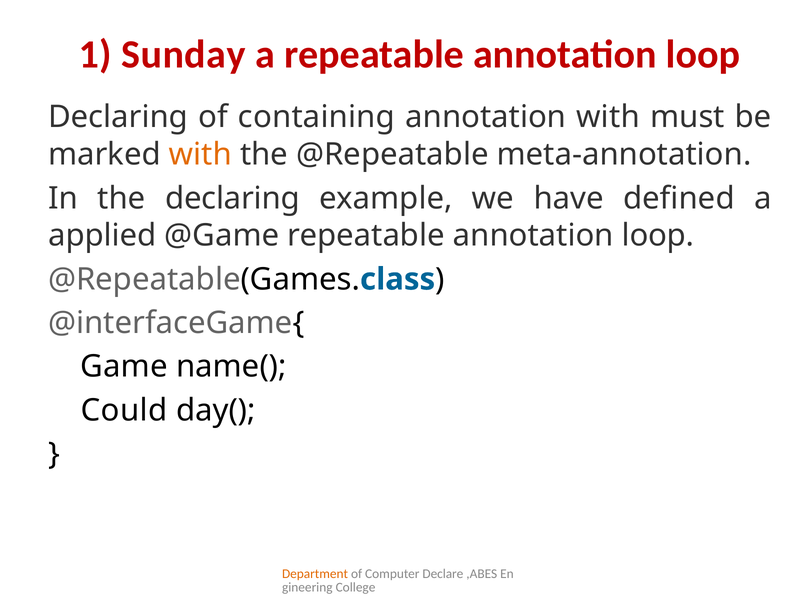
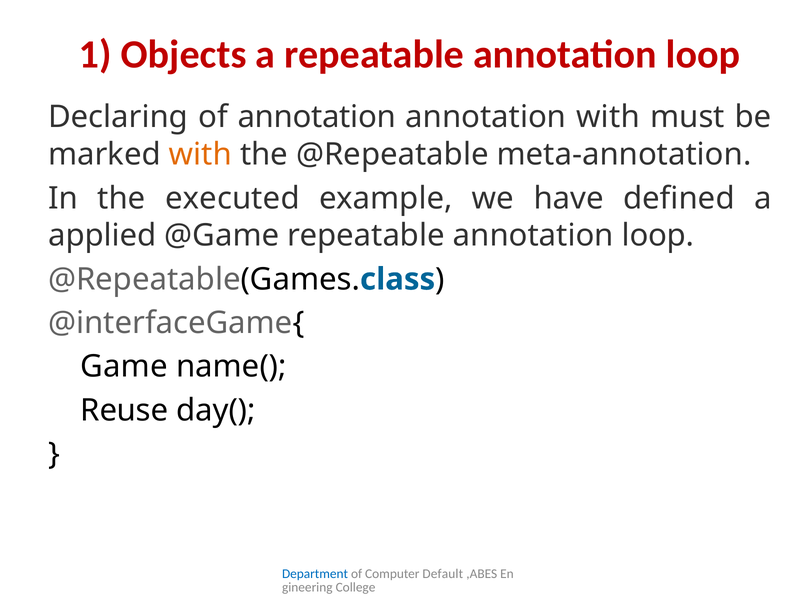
Sunday: Sunday -> Objects (184, 55)
of containing: containing -> annotation (317, 117)
the declaring: declaring -> executed (232, 198)
Could: Could -> Reuse (124, 411)
Department colour: orange -> blue (315, 574)
Declare: Declare -> Default (443, 574)
